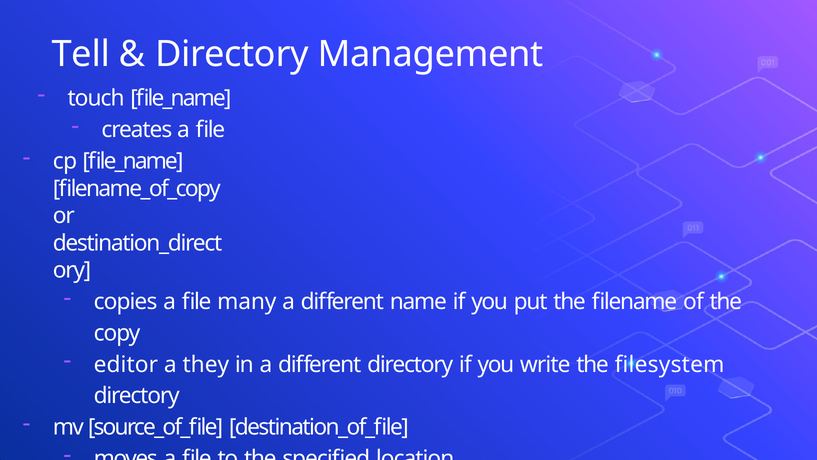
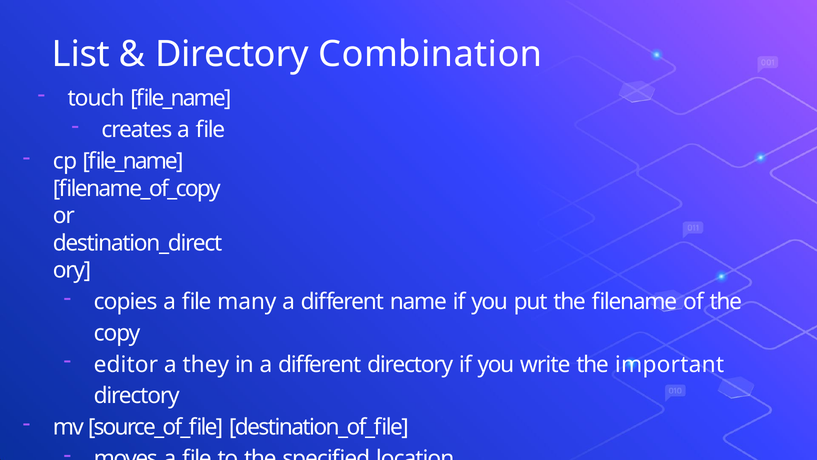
Tell: Tell -> List (81, 54)
Management: Management -> Combination (430, 54)
ﬁlesystem: ﬁlesystem -> important (670, 364)
